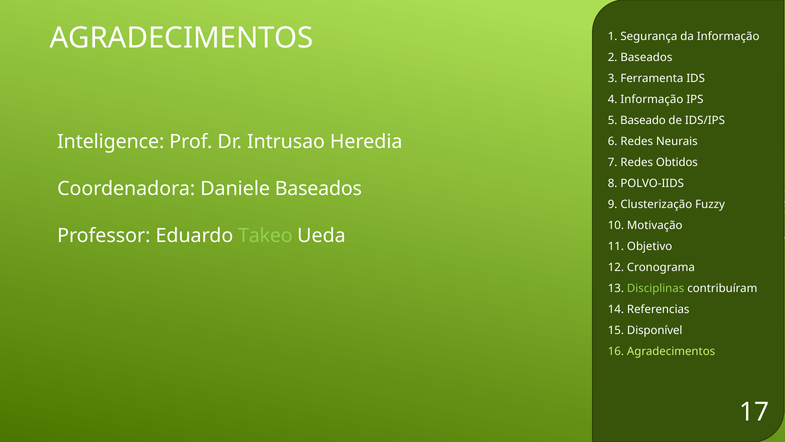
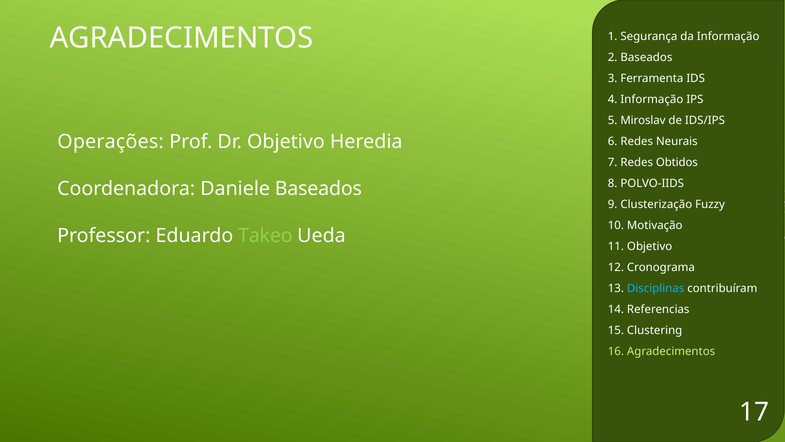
Baseado: Baseado -> Miroslav (643, 120)
Inteligence: Inteligence -> Operações (111, 141)
Dr Intrusao: Intrusao -> Objetivo (286, 141)
Disciplinas colour: light green -> light blue (656, 288)
Disponível: Disponível -> Clustering (655, 330)
